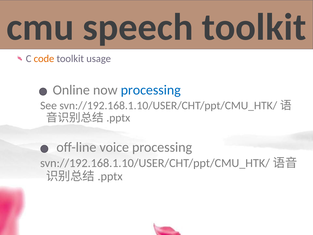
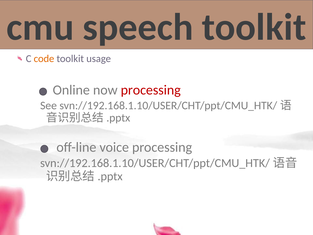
processing colour: blue -> red (151, 90)
